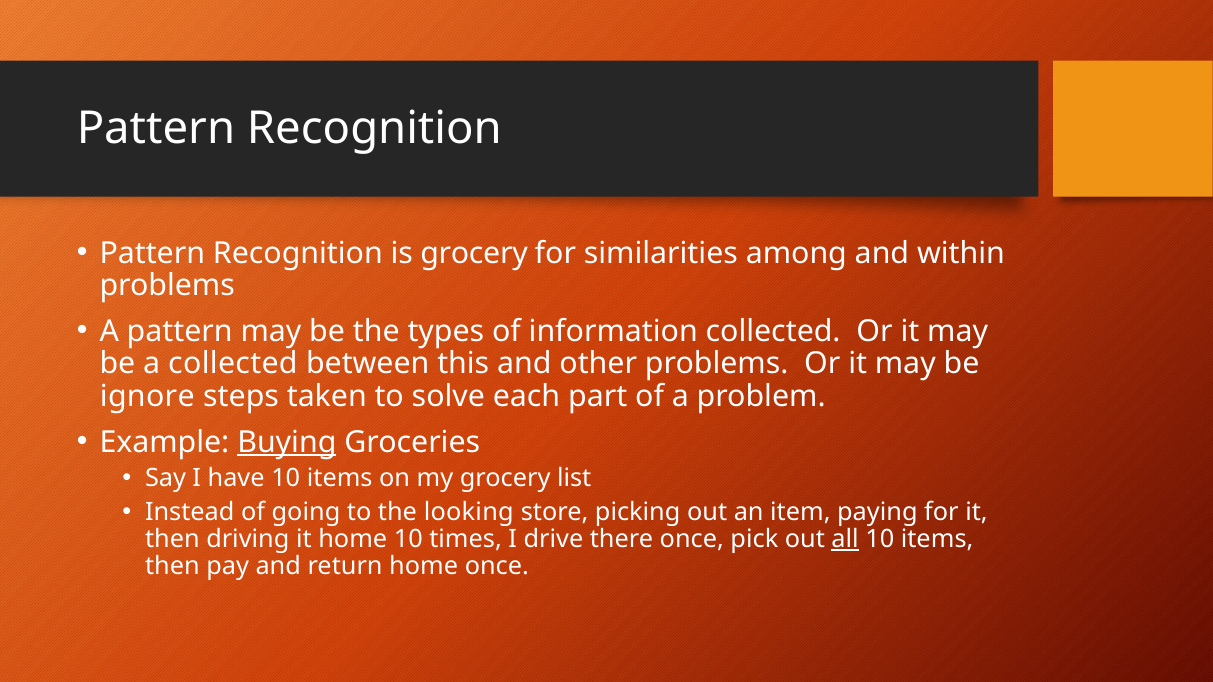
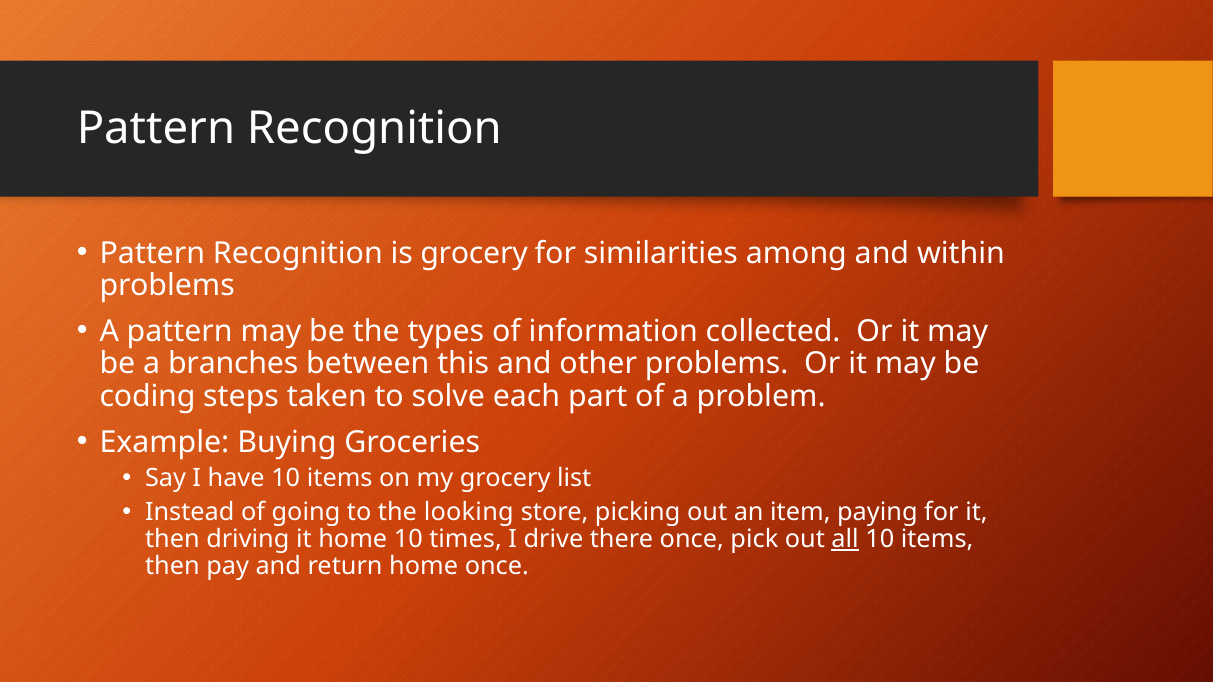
a collected: collected -> branches (233, 364)
ignore: ignore -> coding (147, 397)
Buying underline: present -> none (287, 442)
